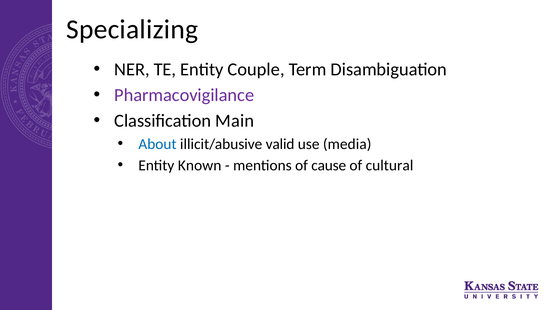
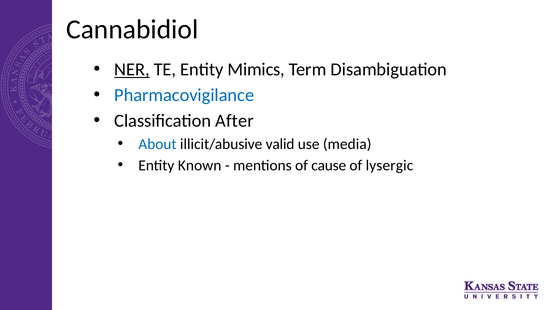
Specializing: Specializing -> Cannabidiol (132, 29)
NER underline: none -> present (132, 69)
Couple: Couple -> Mimics (256, 69)
Pharmacovigilance colour: purple -> blue (184, 95)
Main: Main -> After (235, 121)
cultural: cultural -> lysergic (389, 165)
